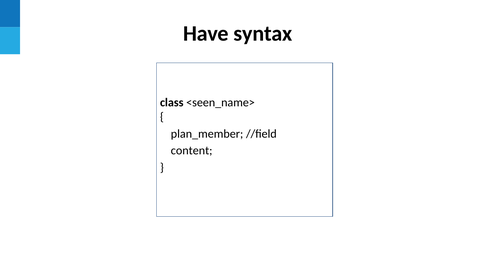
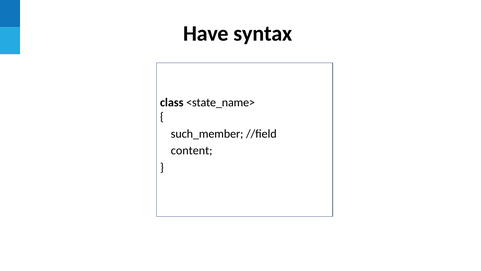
<seen_name>: <seen_name> -> <state_name> (221, 102)
plan_member: plan_member -> such_member (207, 134)
